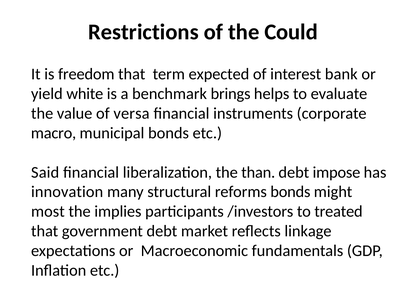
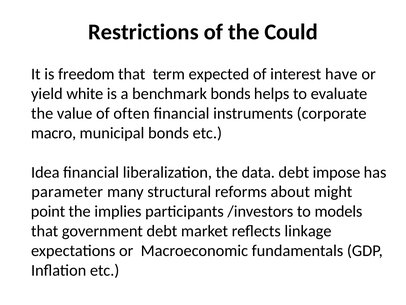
bank: bank -> have (341, 74)
benchmark brings: brings -> bonds (231, 93)
versa: versa -> often (132, 113)
Said: Said -> Idea (45, 172)
than: than -> data (258, 172)
innovation: innovation -> parameter (67, 192)
reforms bonds: bonds -> about (290, 192)
most: most -> point (48, 211)
treated: treated -> models (338, 211)
